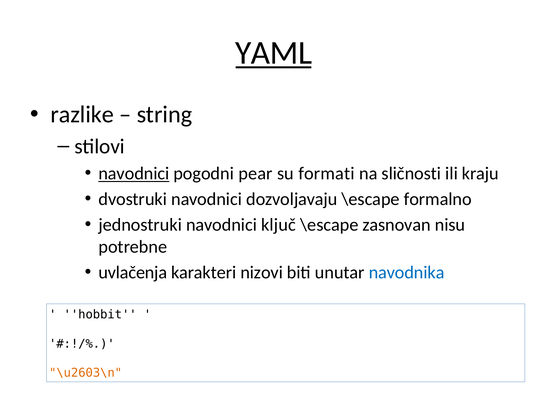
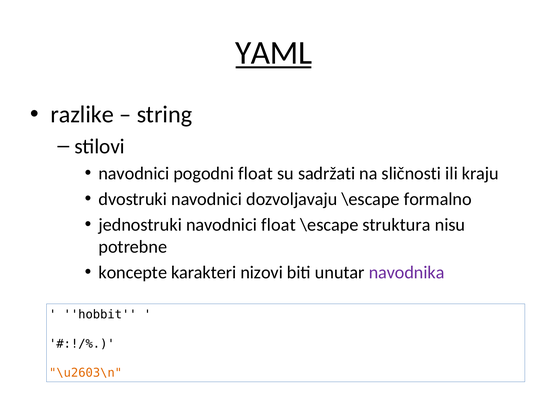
navodnici underline: present -> none (134, 174)
pogodni pear: pear -> float (255, 174)
formati: formati -> sadržati (327, 174)
navodnici ključ: ključ -> float (279, 225)
zasnovan: zasnovan -> struktura (396, 225)
uvlačenja: uvlačenja -> koncepte (133, 273)
navodnika colour: blue -> purple (407, 273)
